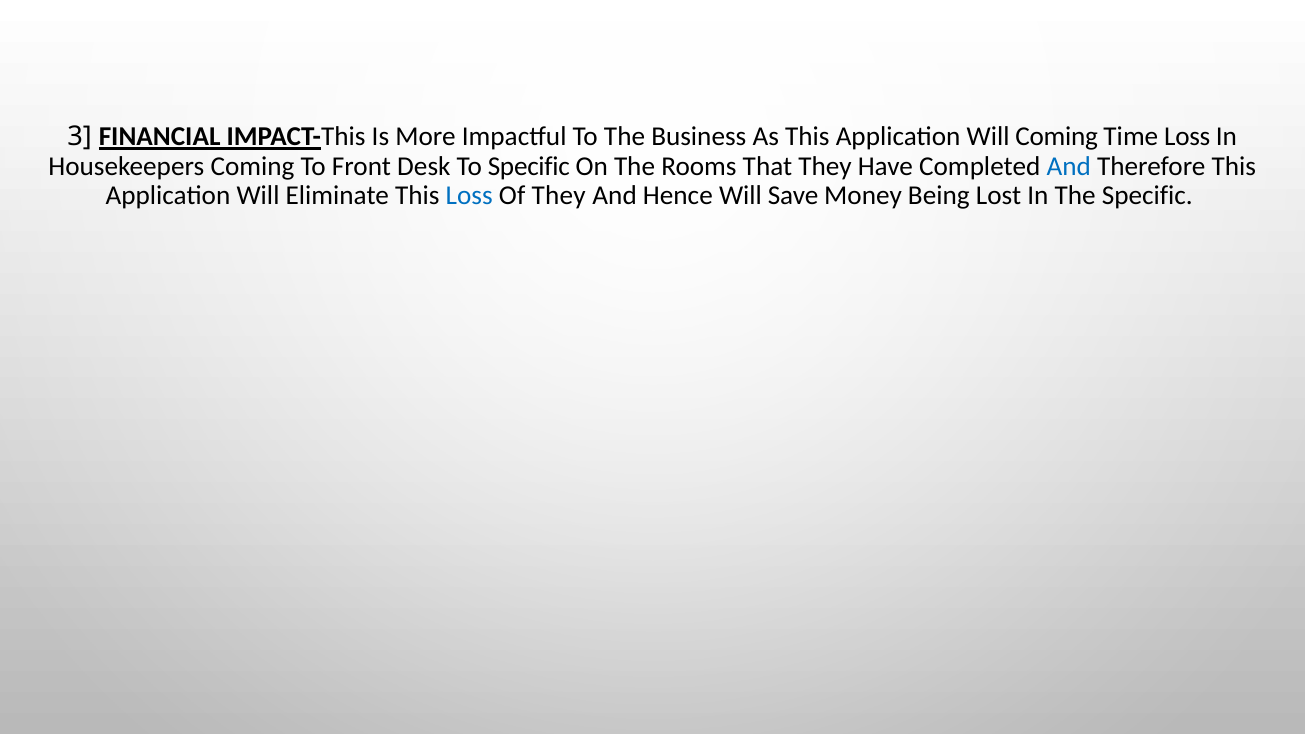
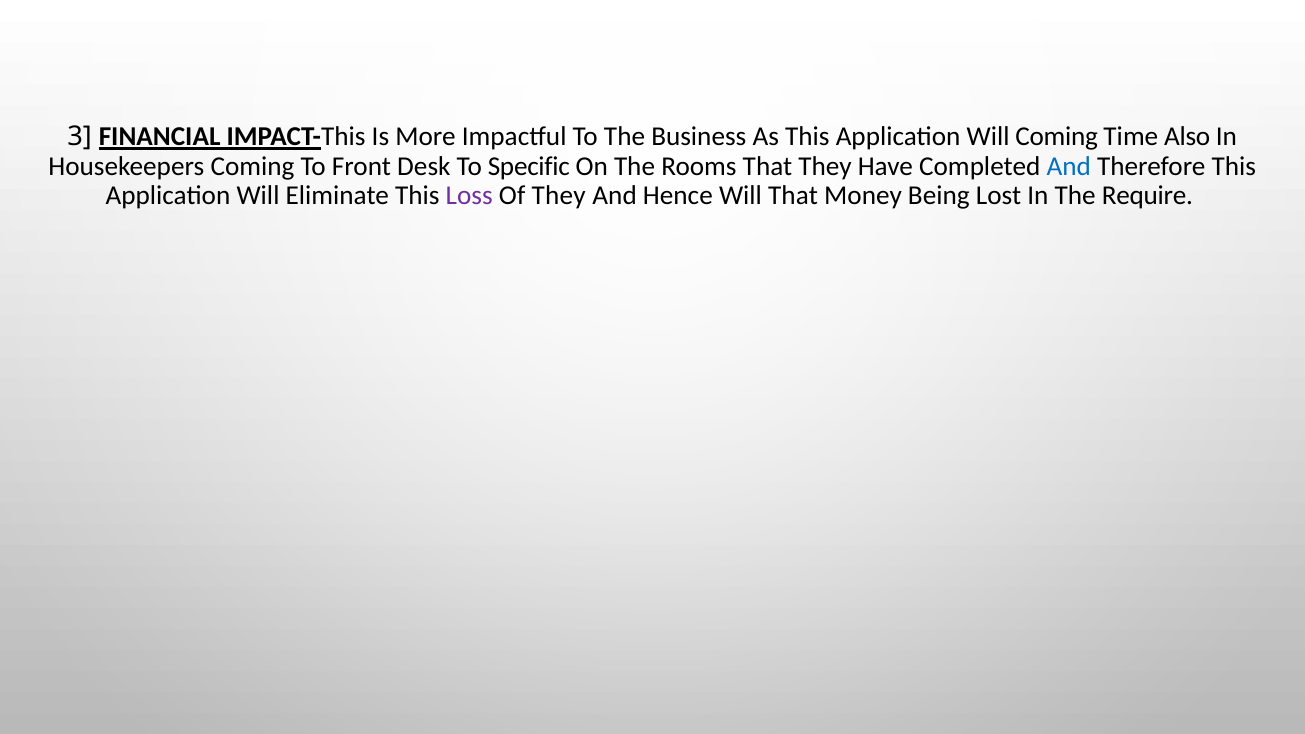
Time Loss: Loss -> Also (1187, 137)
Loss colour: blue -> purple (469, 196)
Will Save: Save -> That (793, 196)
The Specific: Specific -> Require (1147, 196)
